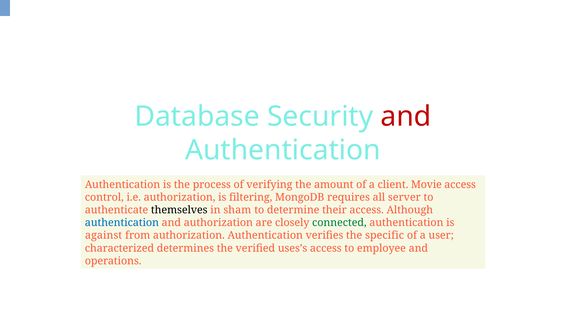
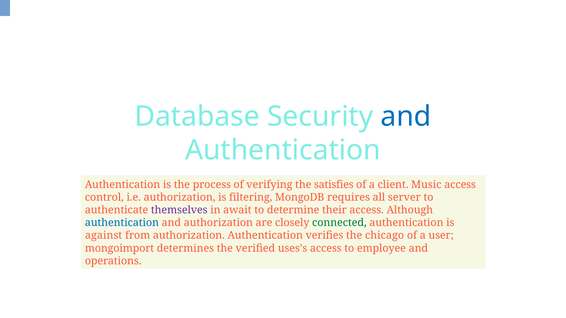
and colour: red -> blue (406, 117)
amount: amount -> satisfies (334, 185)
Movie: Movie -> Music (426, 185)
themselves colour: black -> purple (179, 210)
sham: sham -> await (237, 210)
specific: specific -> chicago (385, 236)
characterized: characterized -> mongoimport (119, 248)
